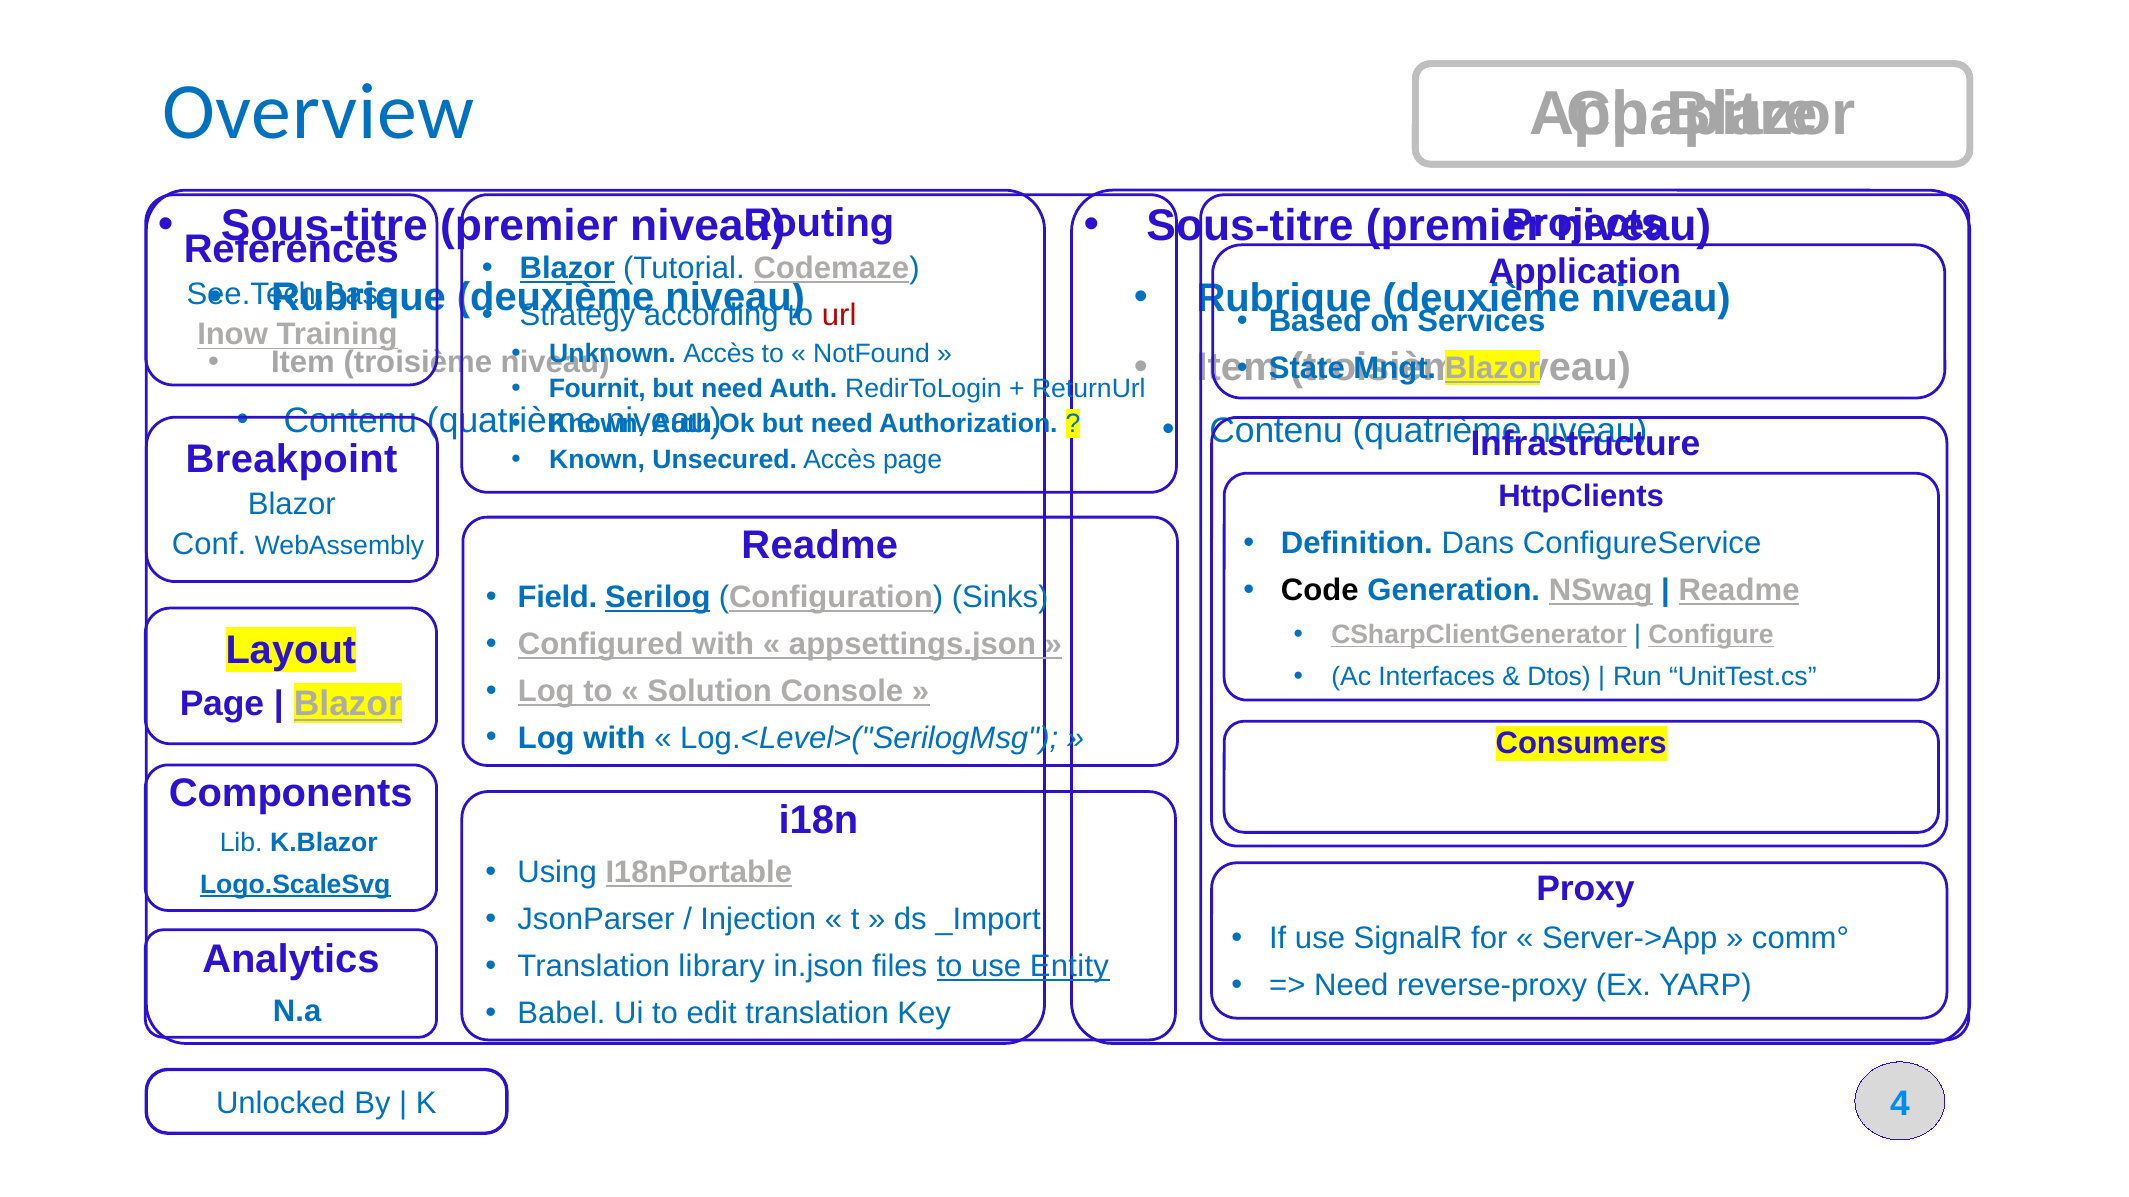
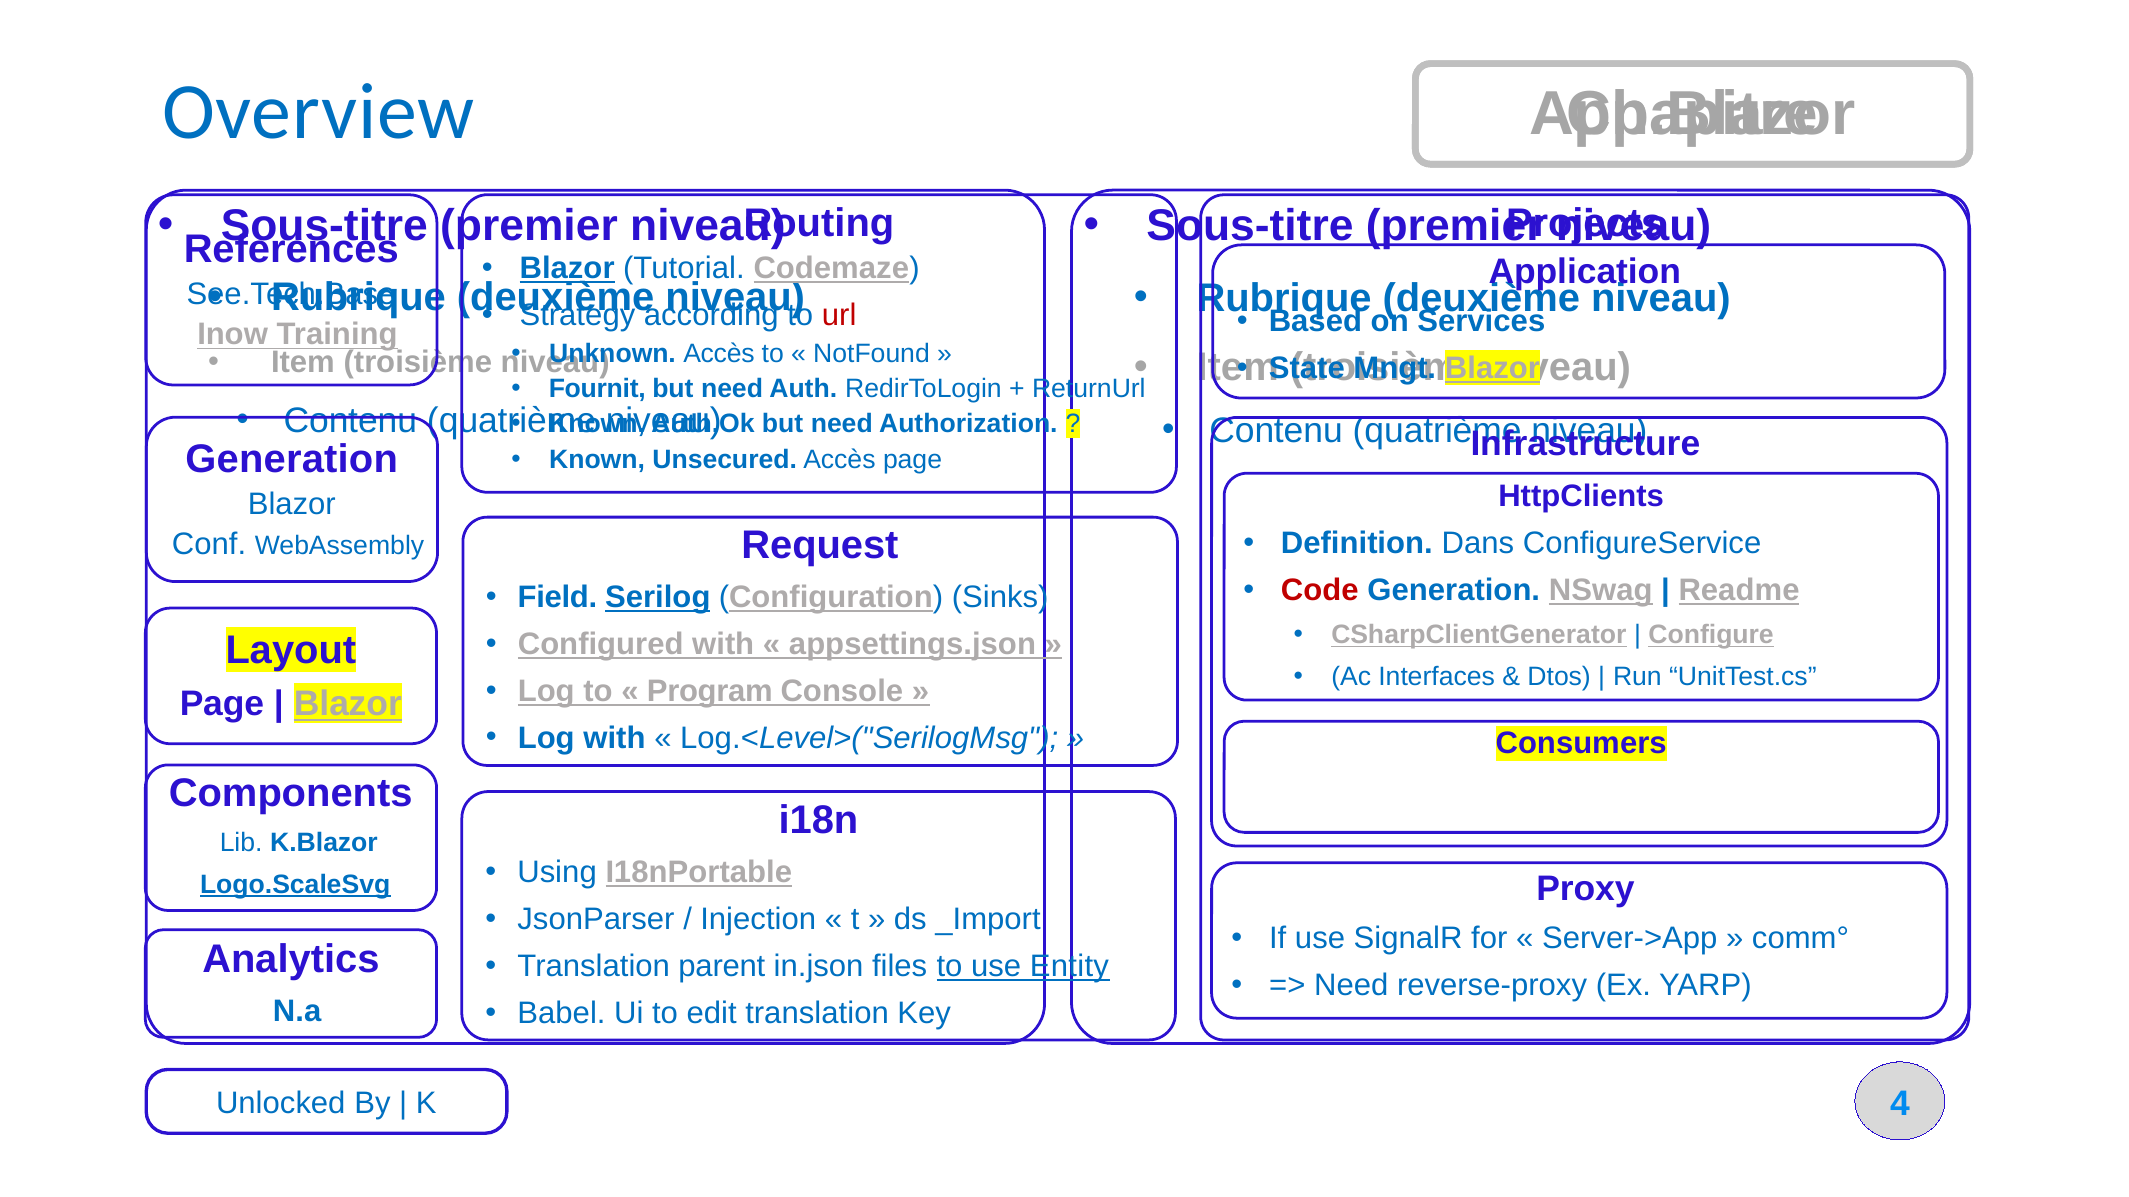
Breakpoint: Breakpoint -> Generation (292, 459)
Readme: Readme -> Request (820, 546)
Code colour: black -> red (1320, 590)
Solution: Solution -> Program (710, 691)
library: library -> parent (722, 967)
